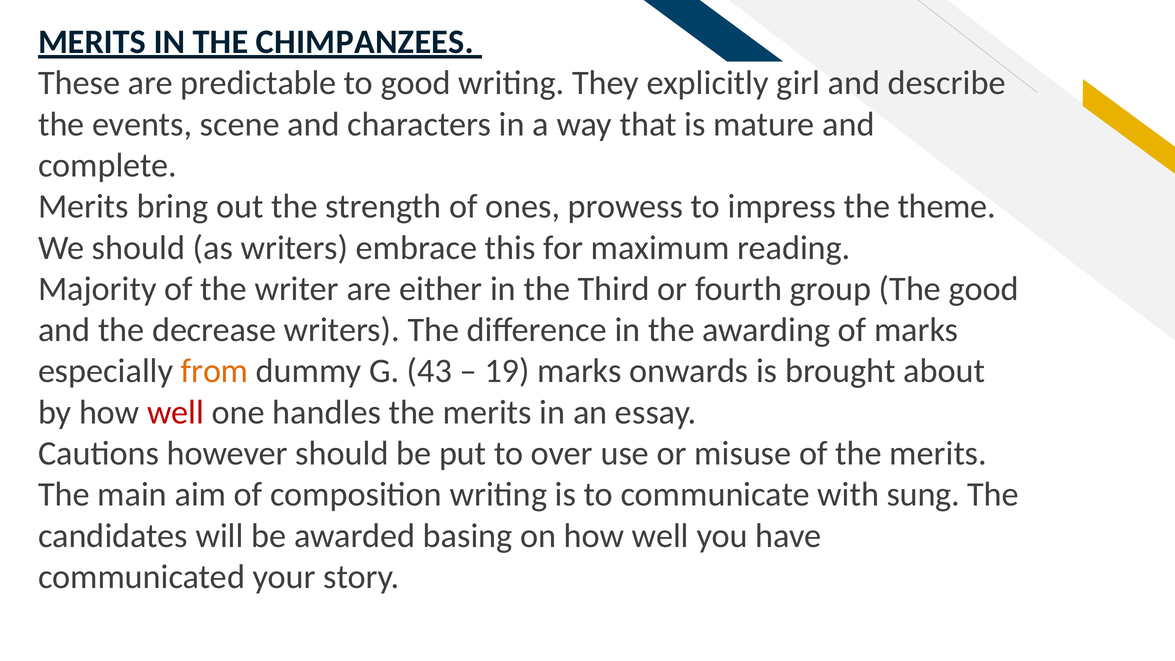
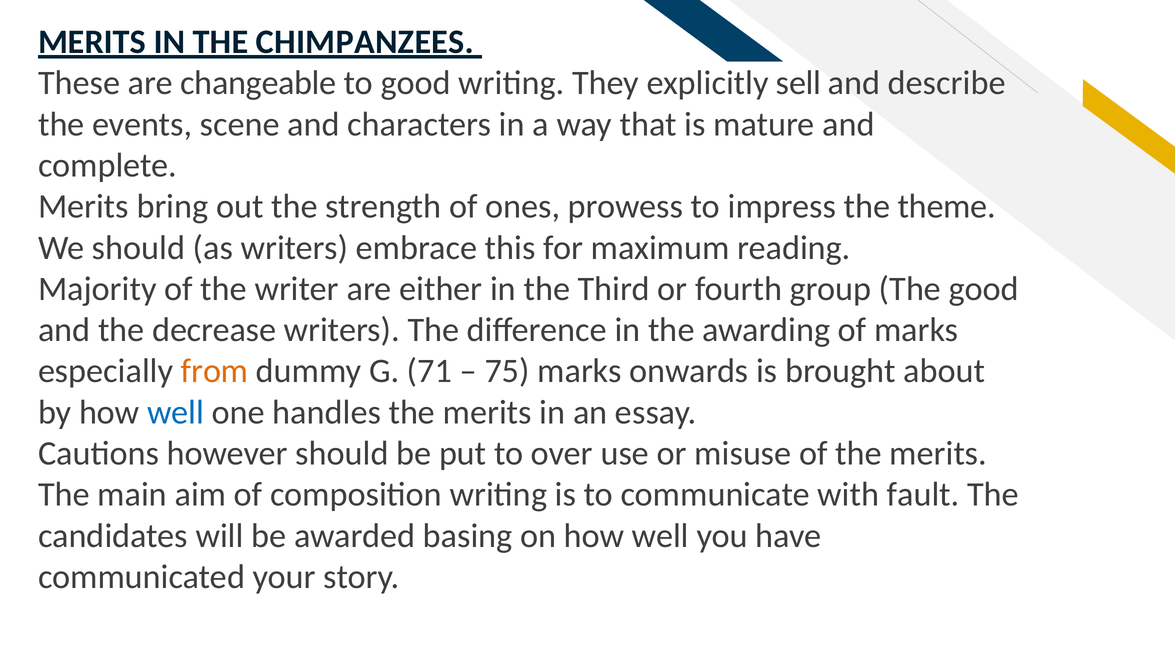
predictable: predictable -> changeable (258, 83)
girl: girl -> sell (799, 83)
43: 43 -> 71 (430, 371)
19: 19 -> 75 (507, 371)
well colour: red -> blue (176, 412)
sung: sung -> fault (923, 495)
